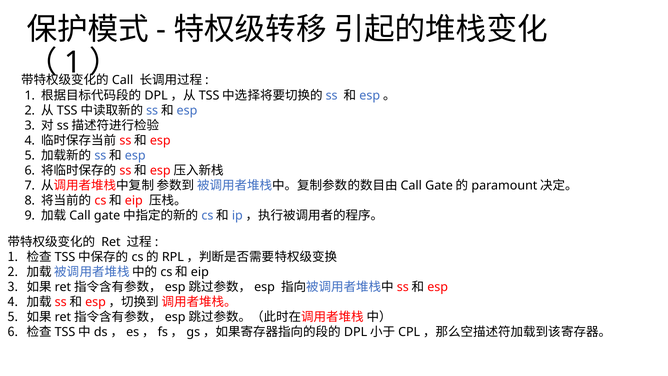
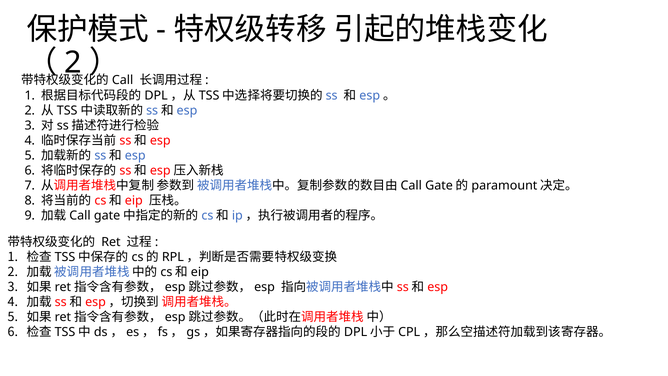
1: 1 -> 2 (73, 63)
